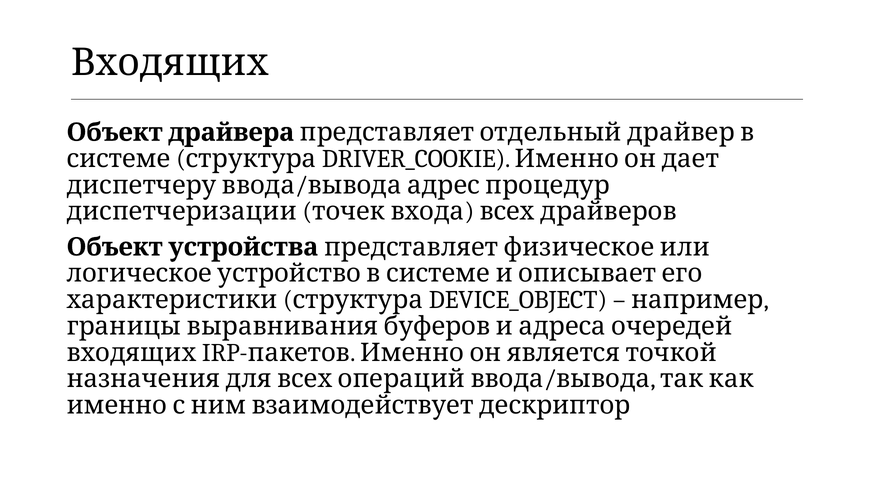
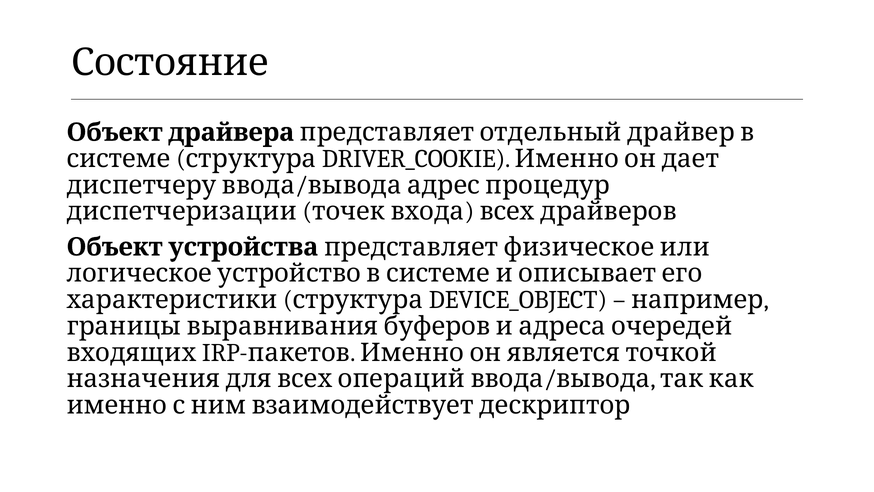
Входящих: Входящих -> Состояние (170, 62)
